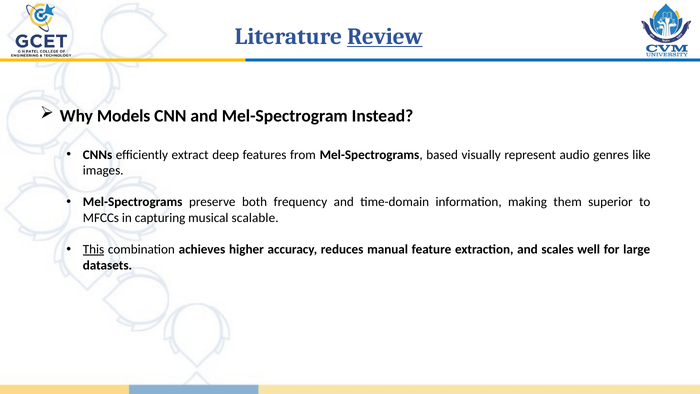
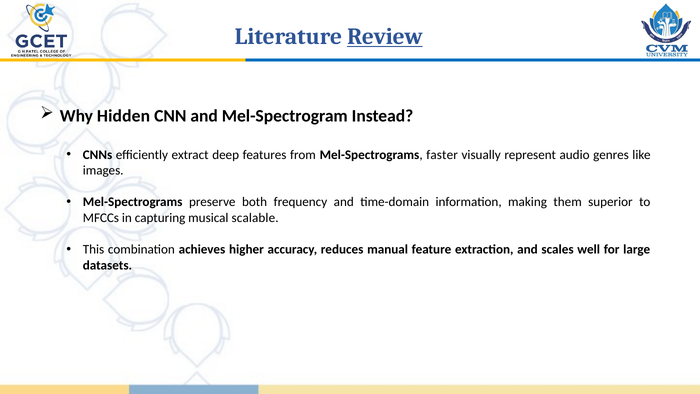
Models: Models -> Hidden (123, 116)
based: based -> faster (442, 155)
This underline: present -> none (94, 249)
